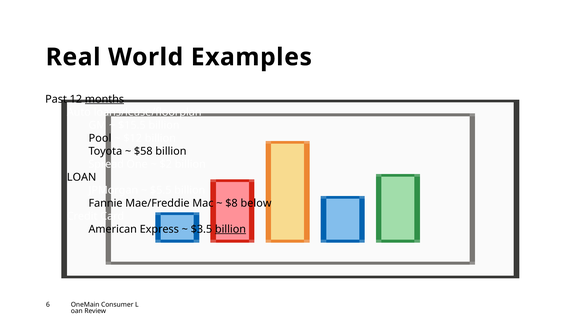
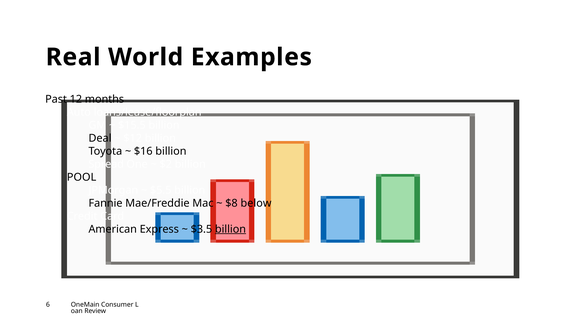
months underline: present -> none (105, 99)
Pool: Pool -> Deal (100, 138)
$58: $58 -> $16 (143, 151)
LOAN: LOAN -> POOL (82, 177)
